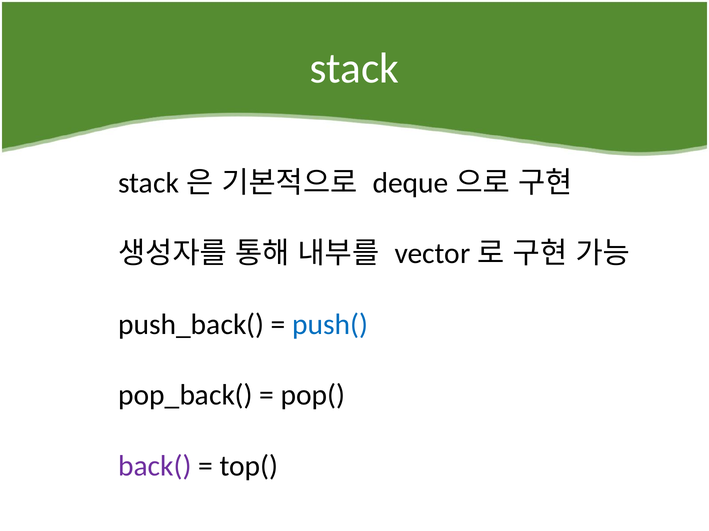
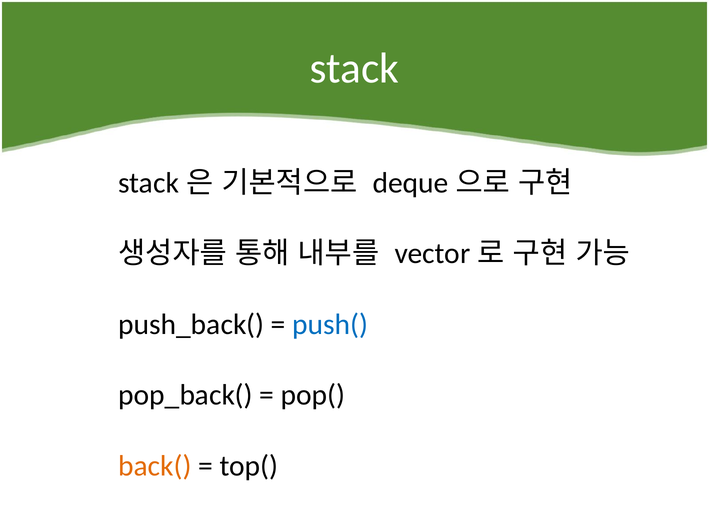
back( colour: purple -> orange (155, 467)
